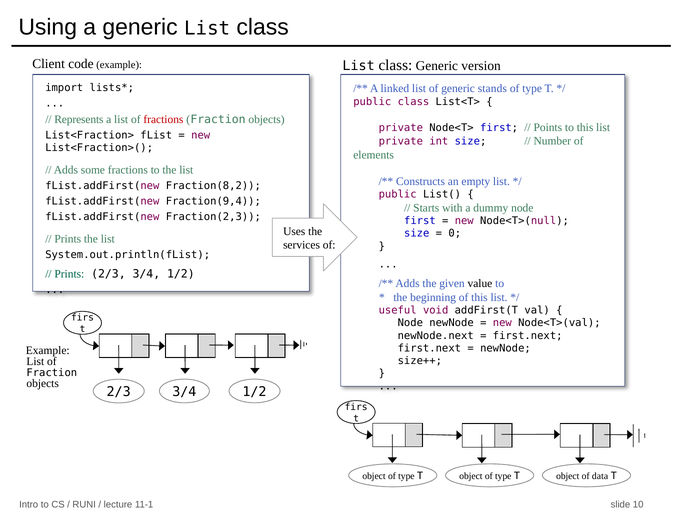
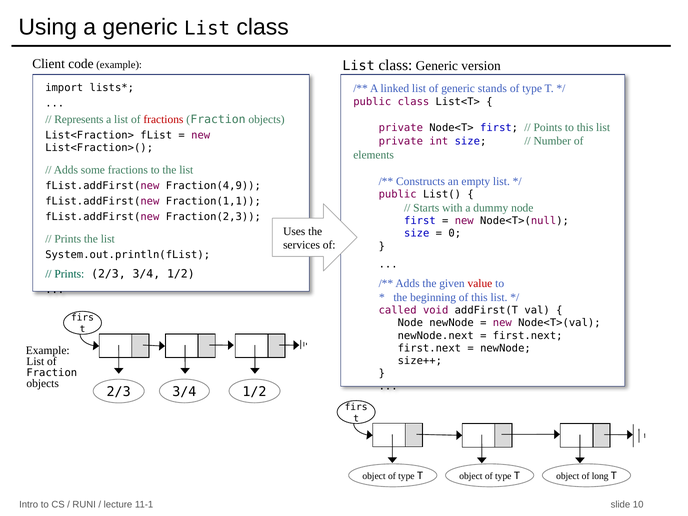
Fraction(8,2: Fraction(8,2 -> Fraction(4,9 (213, 186)
Fraction(9,4: Fraction(9,4 -> Fraction(1,1 (213, 201)
value colour: black -> red (480, 283)
useful: useful -> called (398, 310)
data: data -> long (600, 476)
